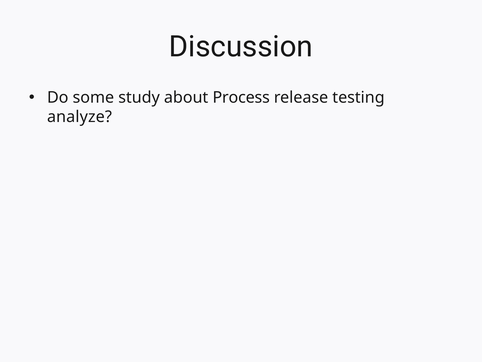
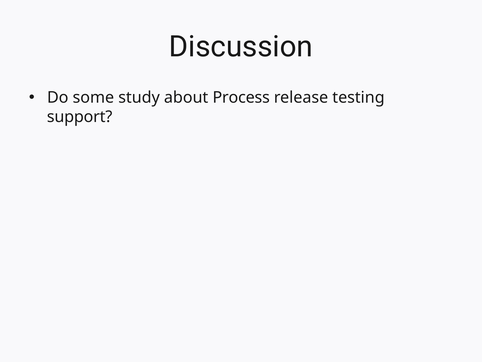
analyze: analyze -> support (80, 117)
